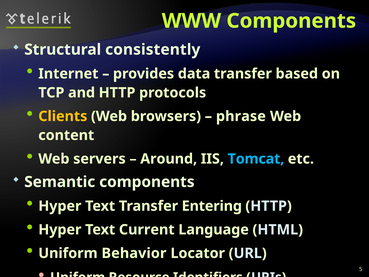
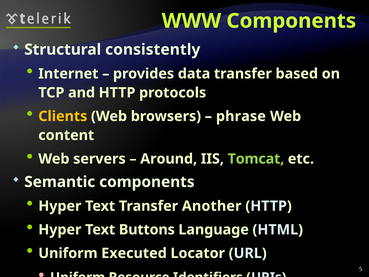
Tomcat colour: light blue -> light green (256, 159)
Entering: Entering -> Another (212, 206)
Current: Current -> Buttons (147, 229)
Behavior: Behavior -> Executed (134, 253)
